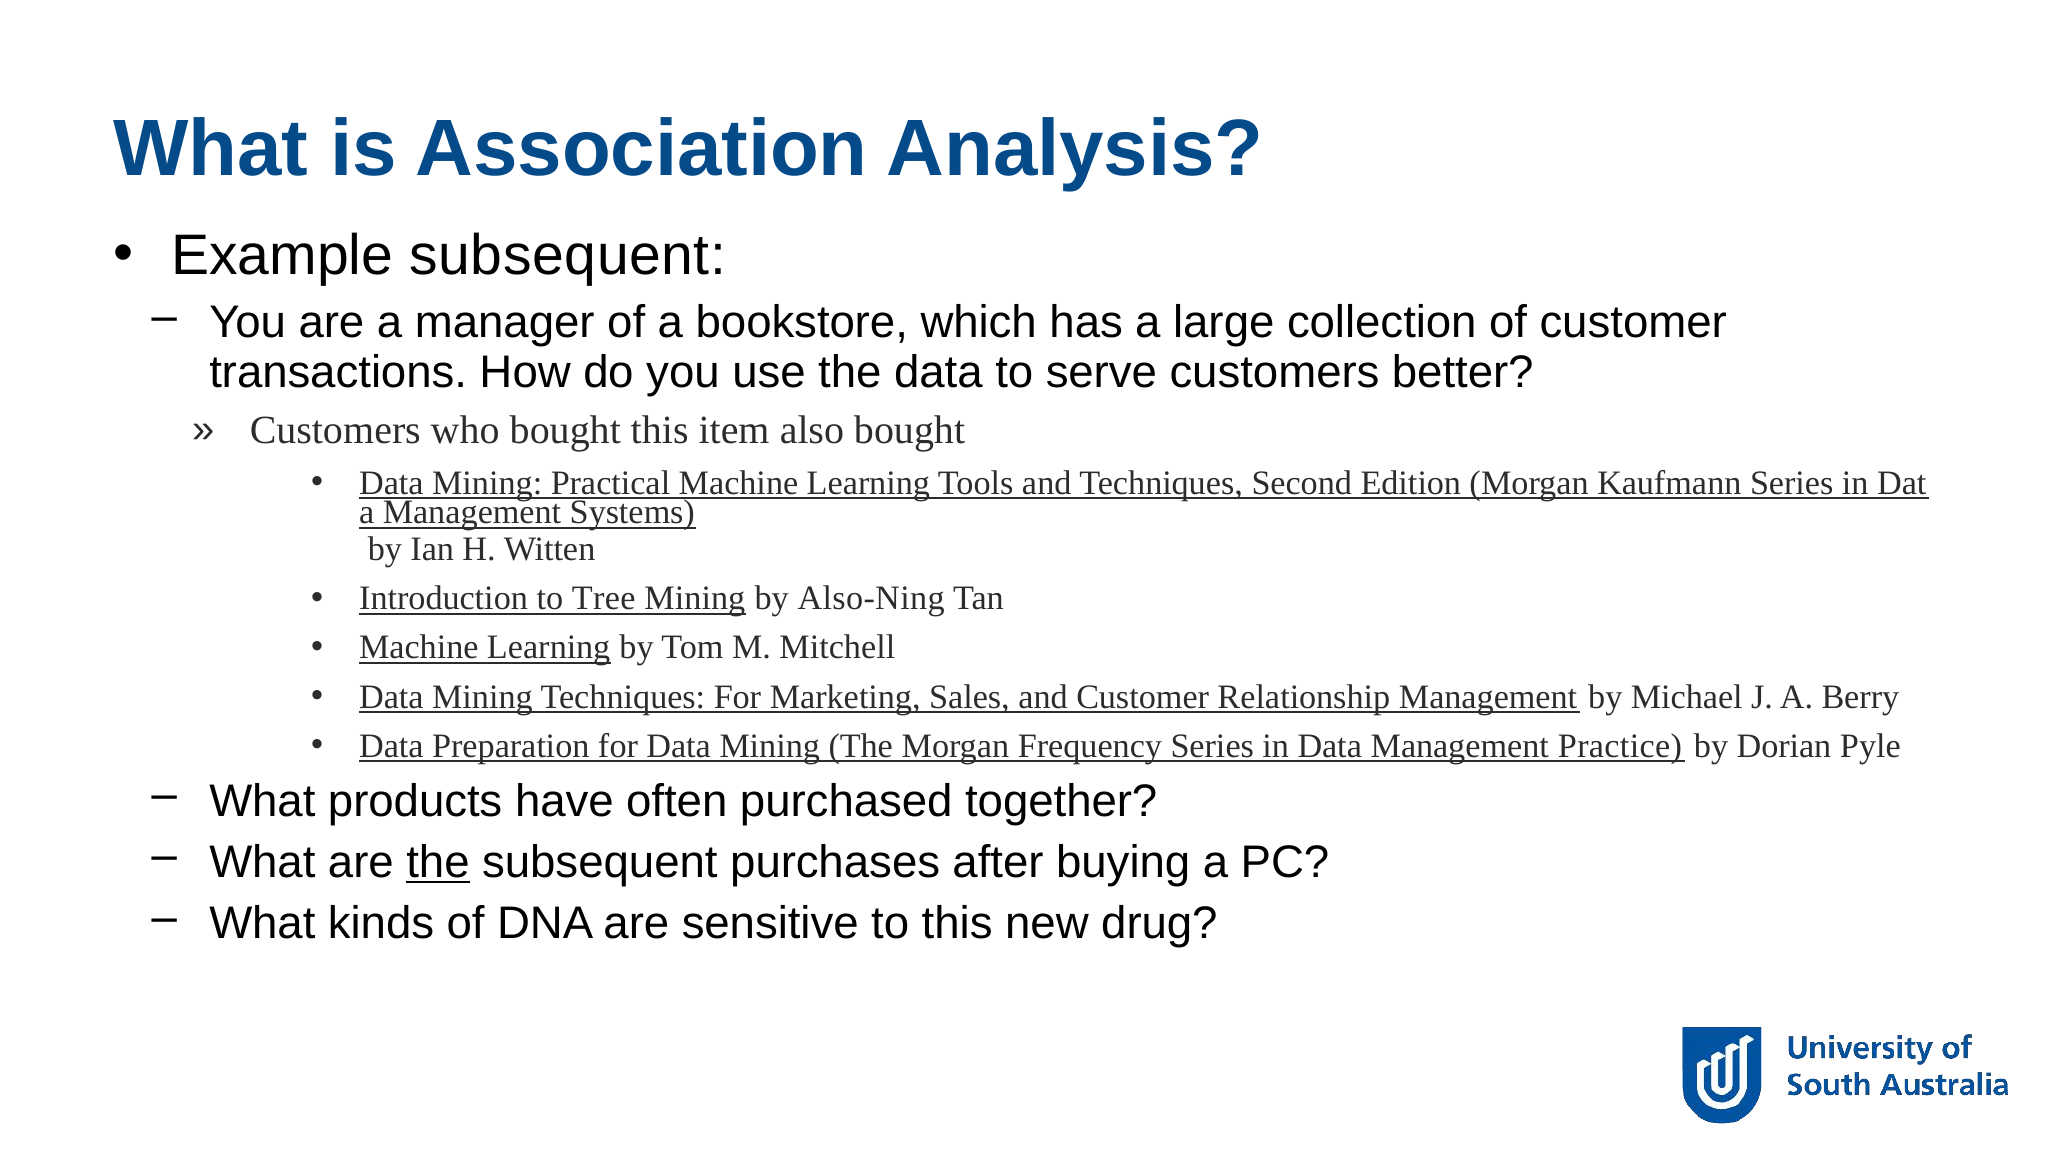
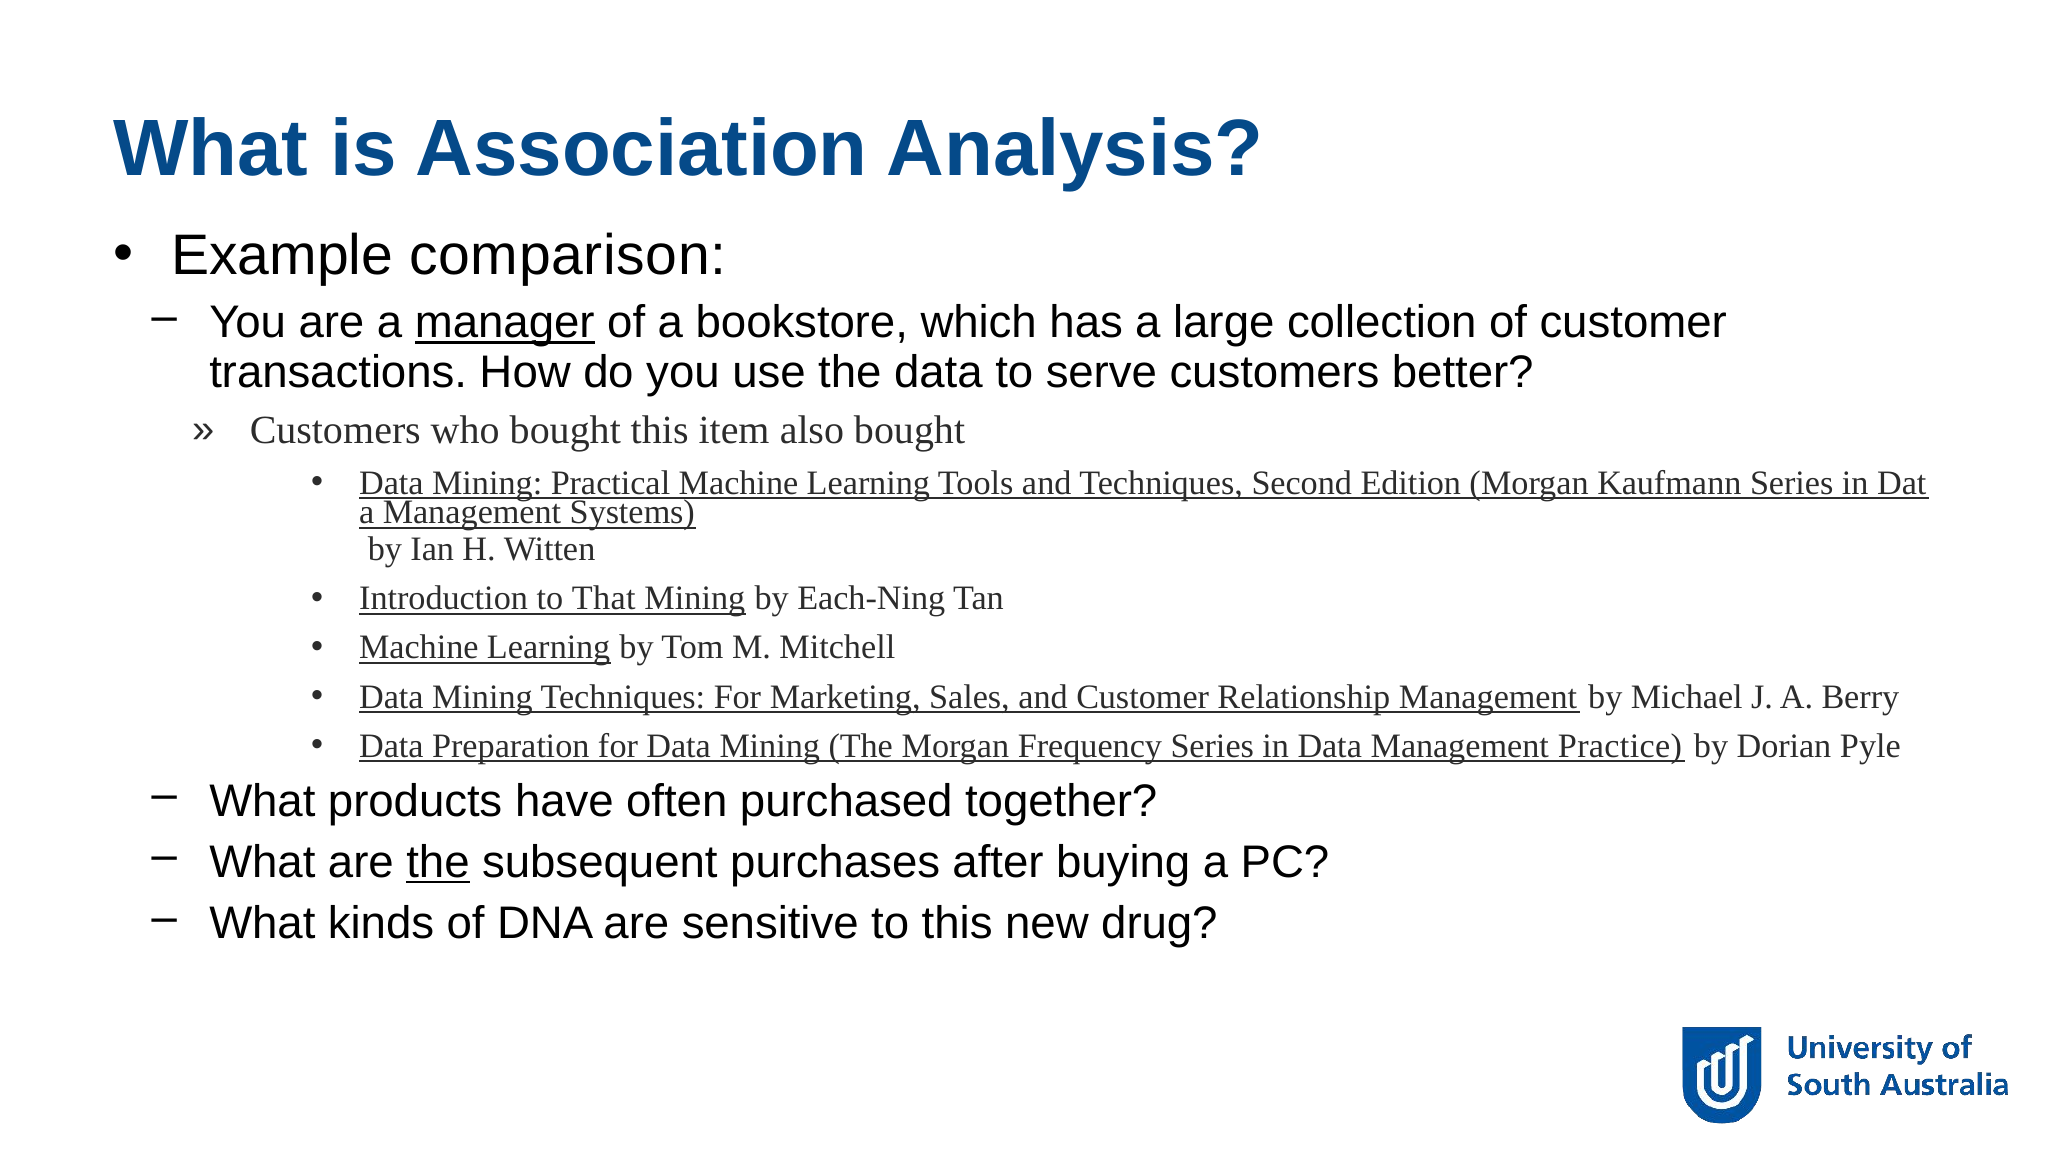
Example subsequent: subsequent -> comparison (568, 255)
manager underline: none -> present (505, 323)
Tree: Tree -> That (604, 598)
Also-Ning: Also-Ning -> Each-Ning (871, 598)
